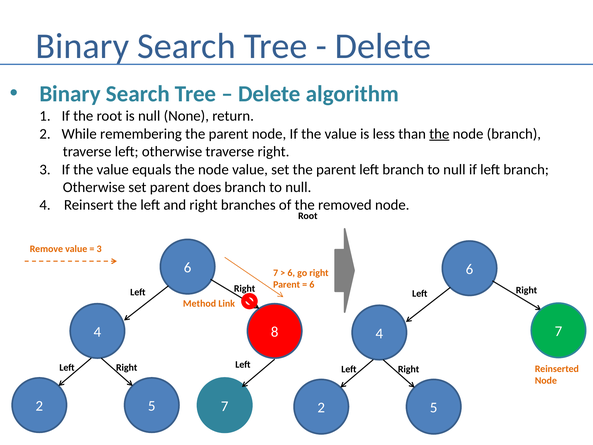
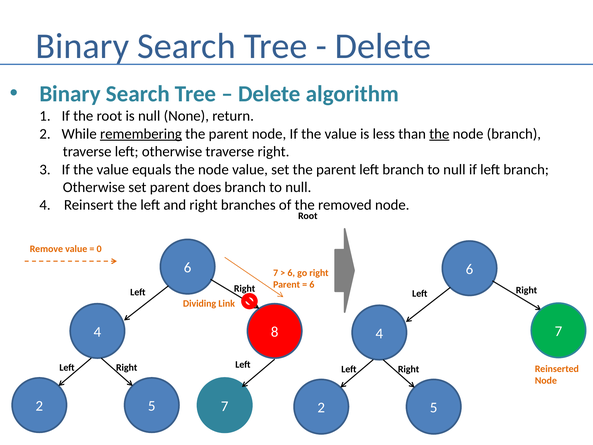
remembering underline: none -> present (141, 134)
3: 3 -> 0 (99, 249)
Method: Method -> Dividing (200, 304)
